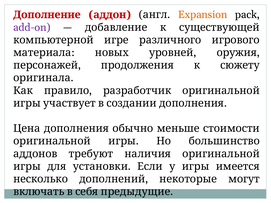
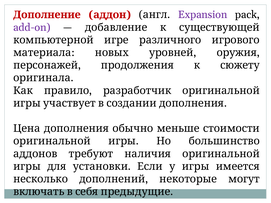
Expansion colour: orange -> purple (203, 15)
